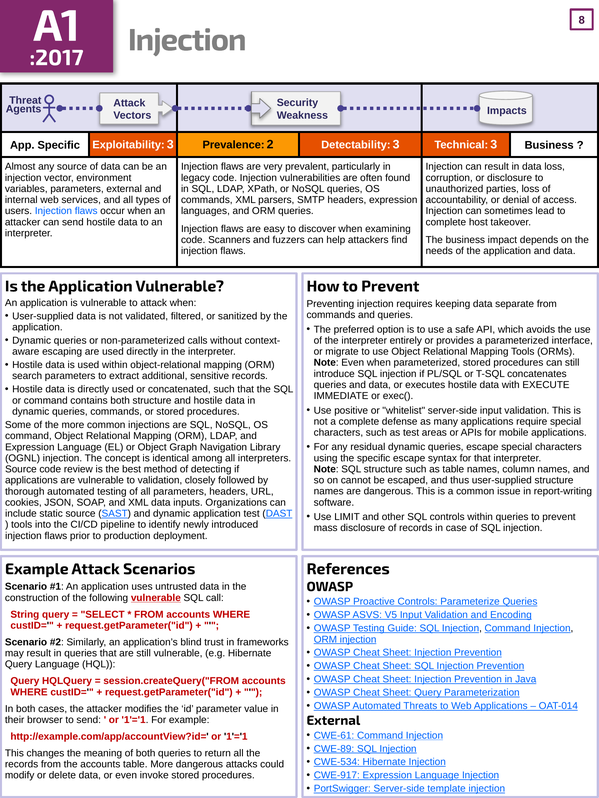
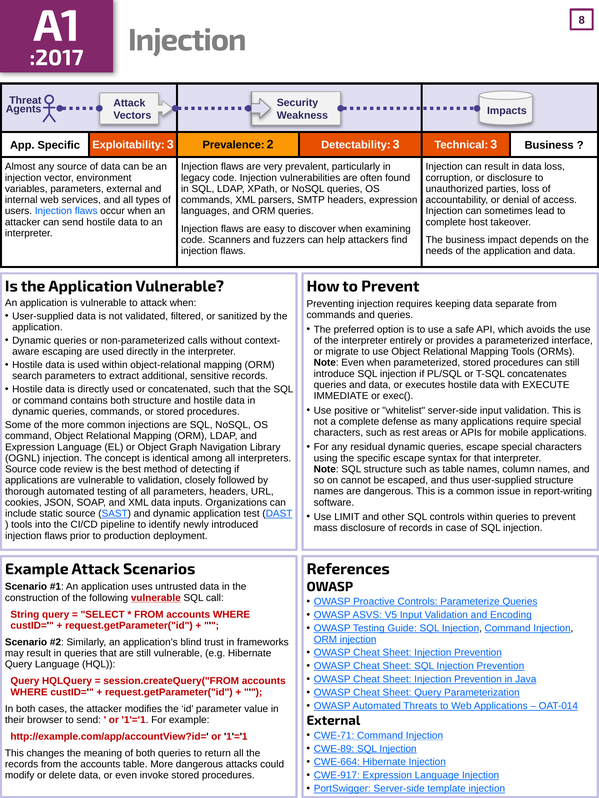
as test: test -> rest (411, 433)
CWE-61: CWE-61 -> CWE-71 (334, 736)
CWE-534: CWE-534 -> CWE-664 (337, 763)
